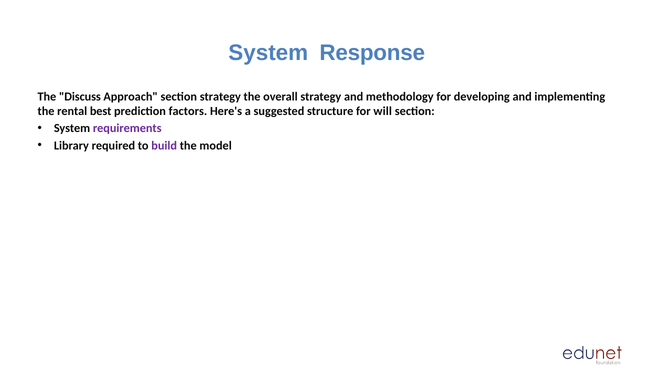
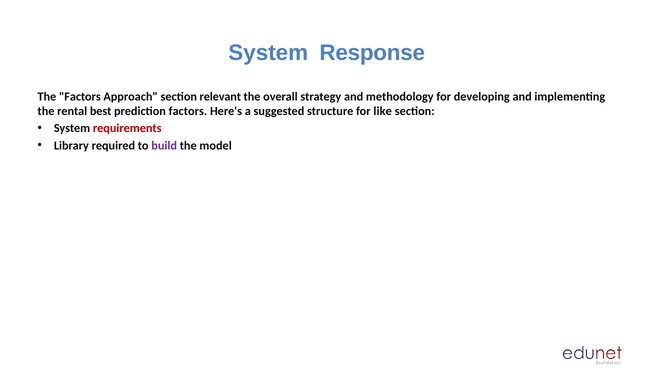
The Discuss: Discuss -> Factors (80, 96)
section strategy: strategy -> relevant (220, 96)
will: will -> like (383, 111)
requirements colour: purple -> red (127, 128)
